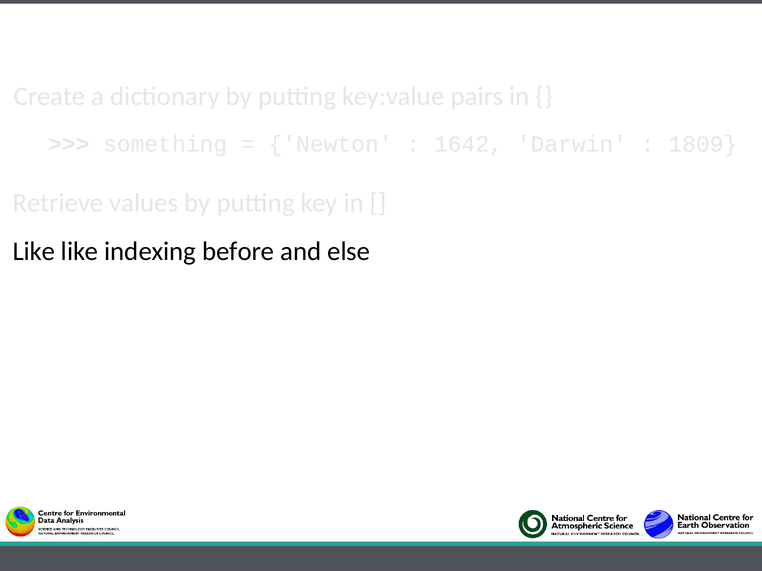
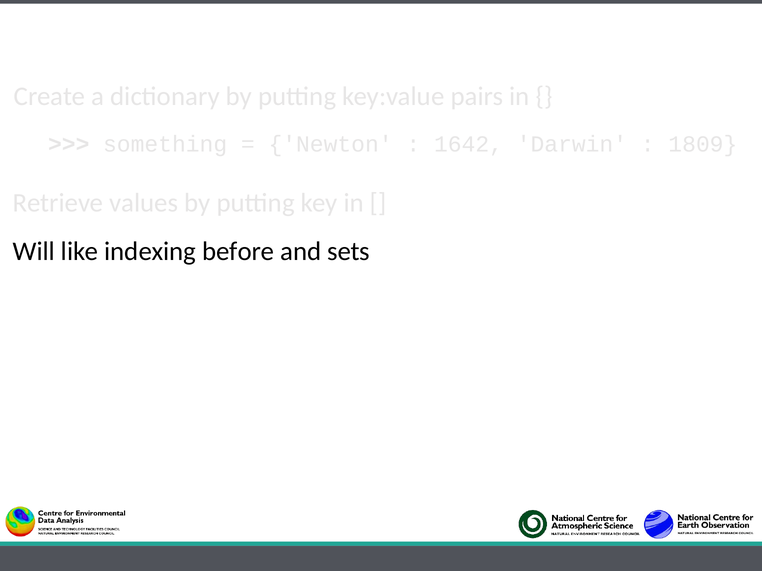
Like: Like -> Will (34, 251)
else: else -> sets (349, 251)
